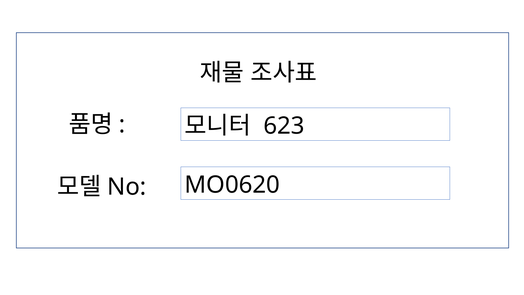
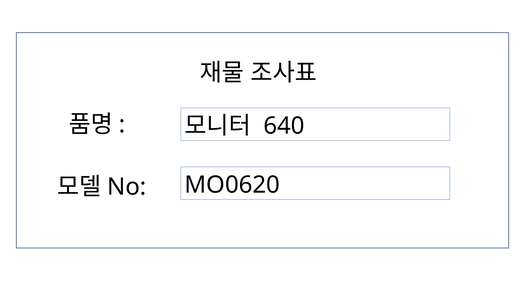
623: 623 -> 640 (284, 126)
